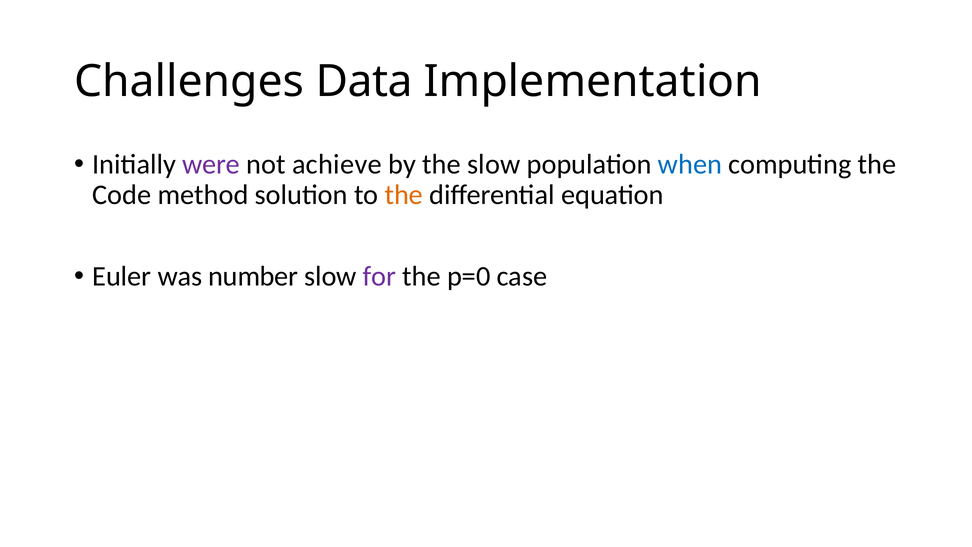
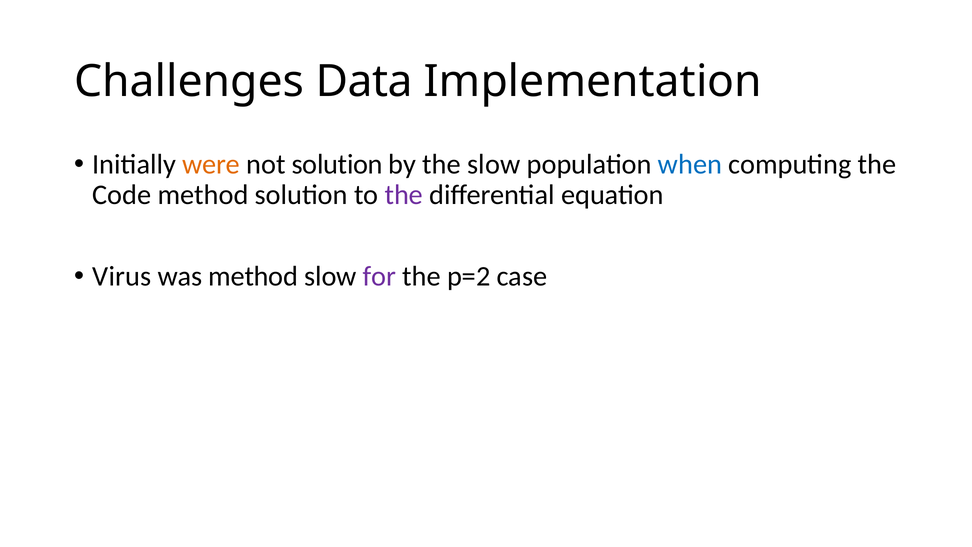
were colour: purple -> orange (211, 164)
not achieve: achieve -> solution (337, 164)
the colour: orange -> purple (404, 195)
Euler: Euler -> Virus (122, 276)
was number: number -> method (253, 276)
p=0: p=0 -> p=2 (469, 276)
